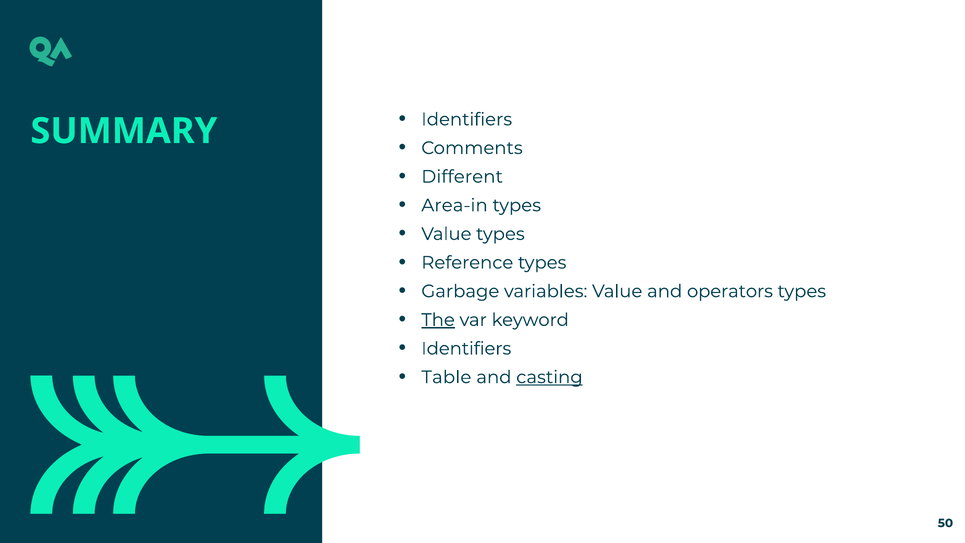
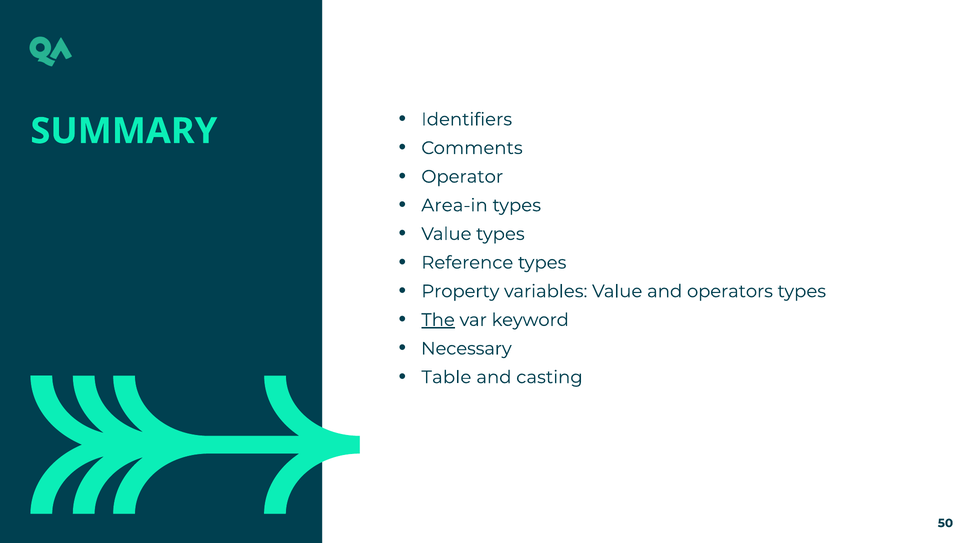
Different: Different -> Operator (462, 177)
Garbage: Garbage -> Property (460, 291)
Identifiers: Identifiers -> Necessary (466, 348)
casting underline: present -> none (549, 377)
